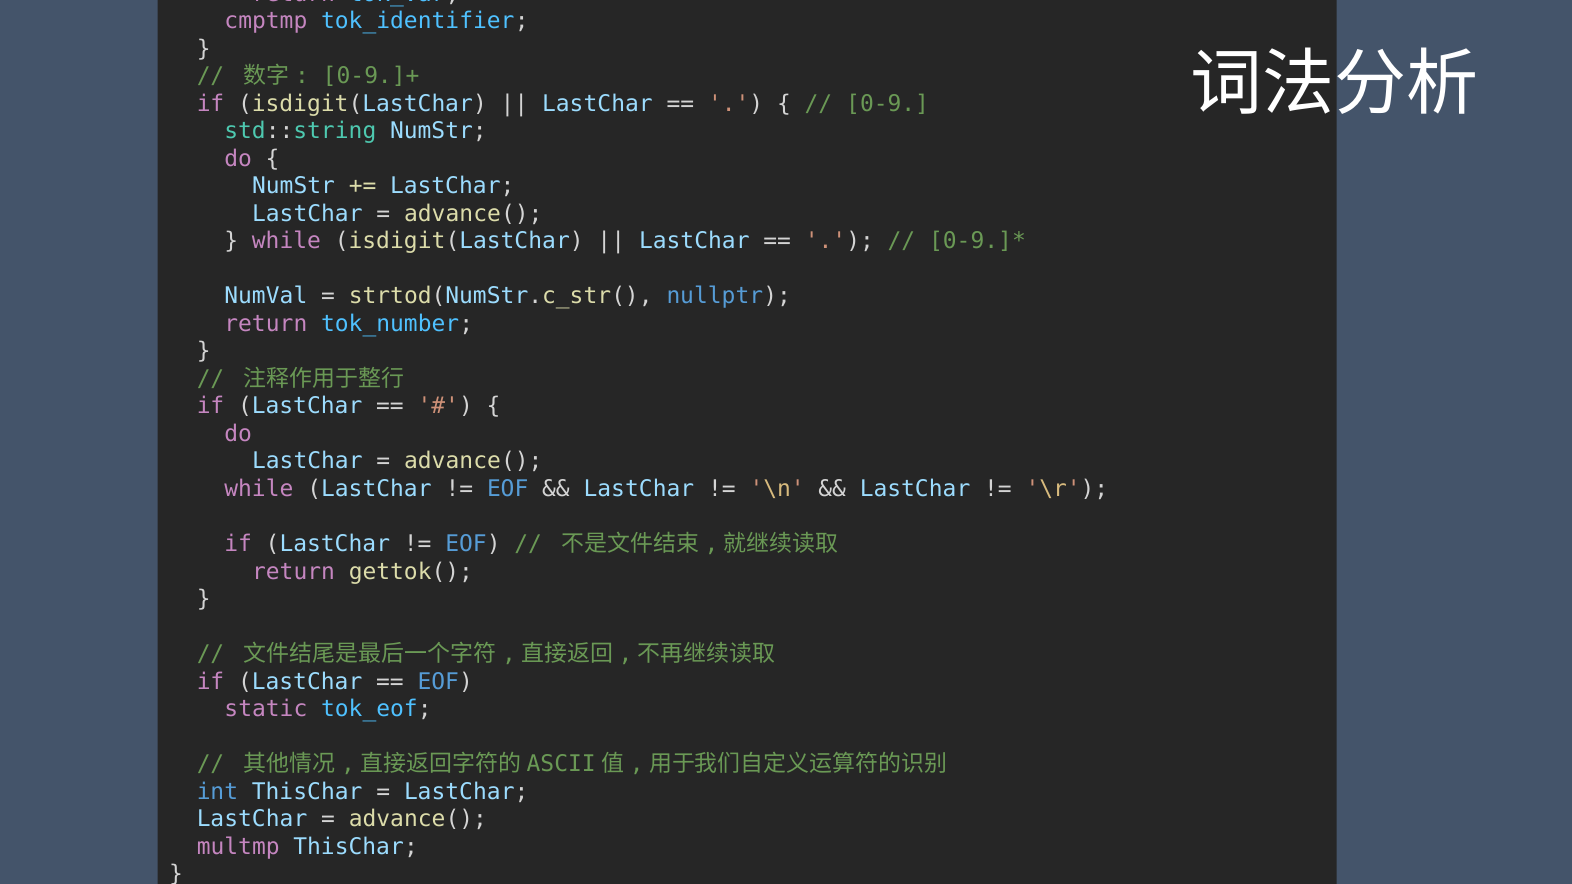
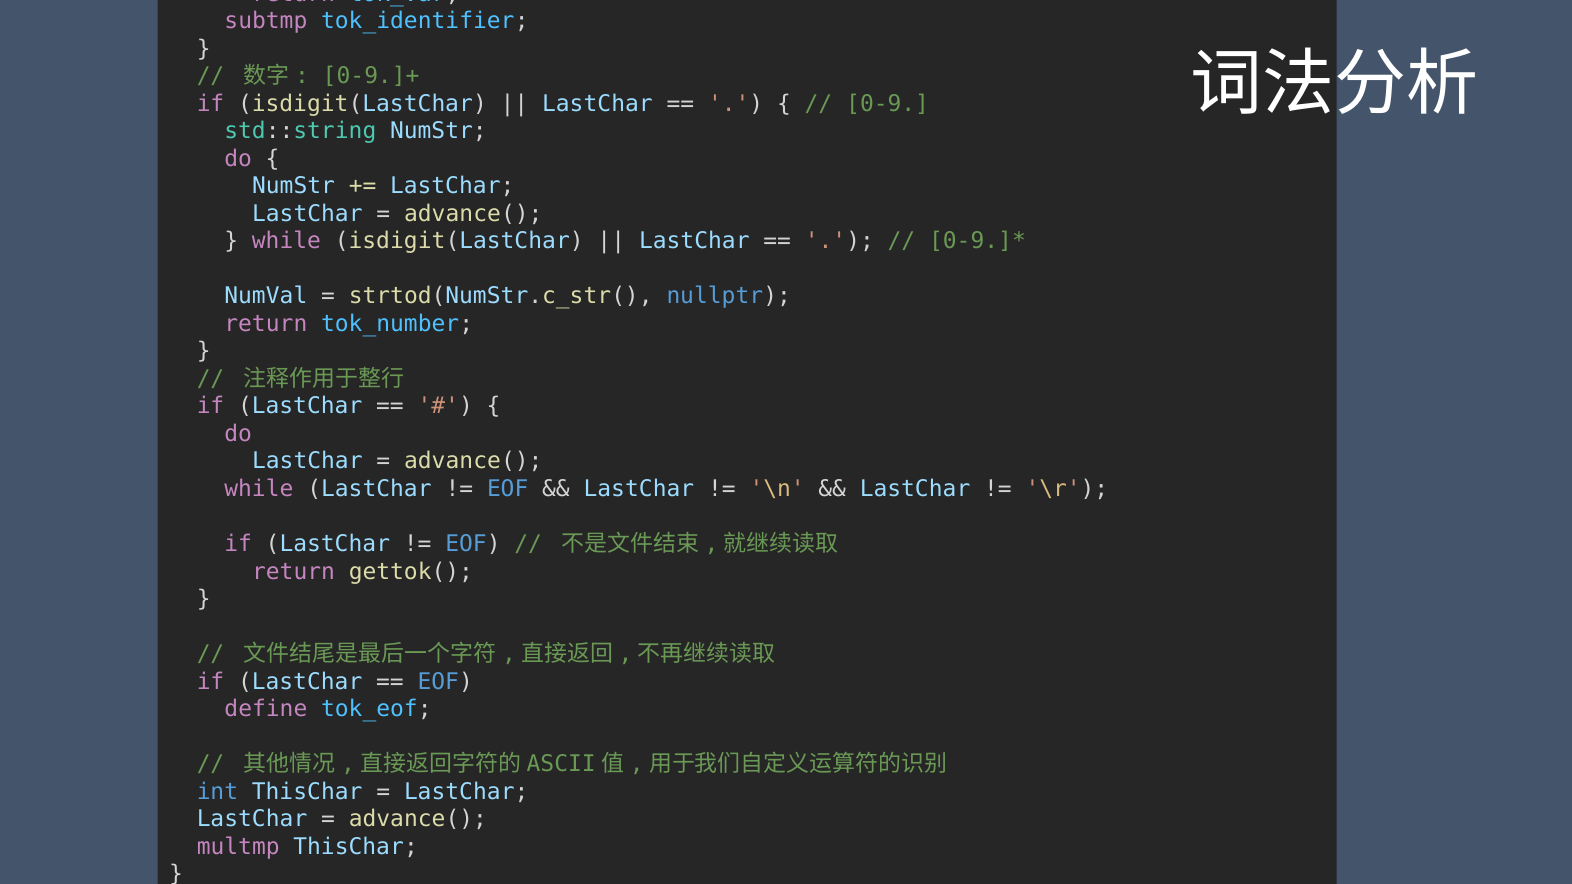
cmptmp: cmptmp -> subtmp (266, 21)
static: static -> define (266, 709)
